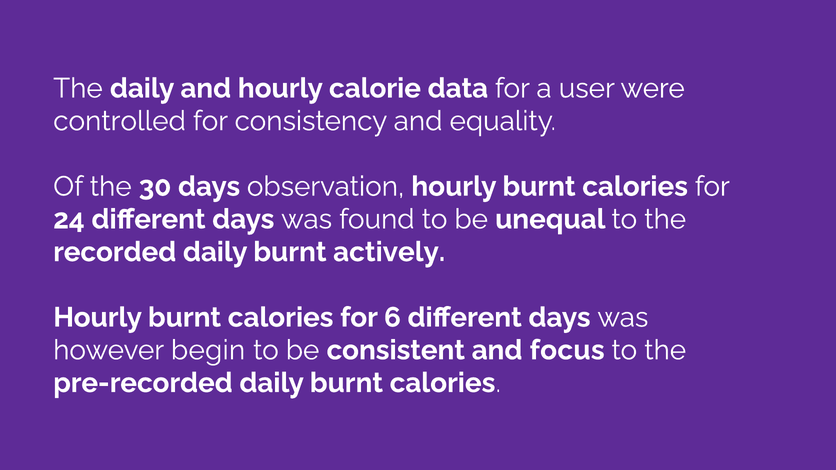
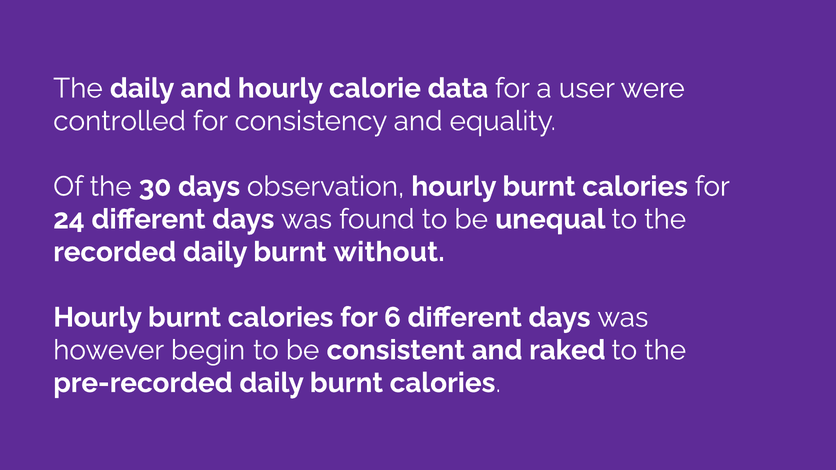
actively: actively -> without (389, 252)
focus: focus -> raked (567, 350)
